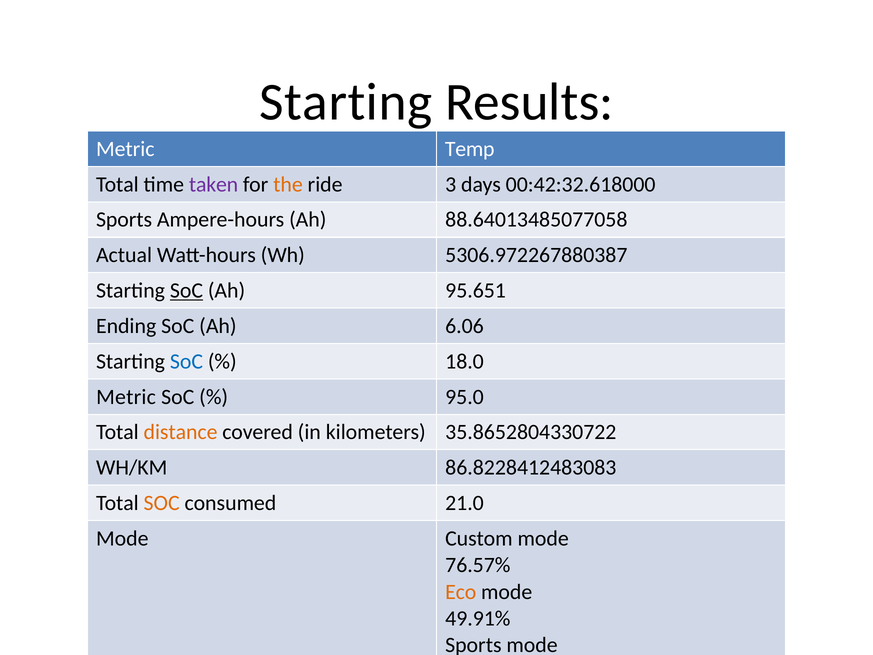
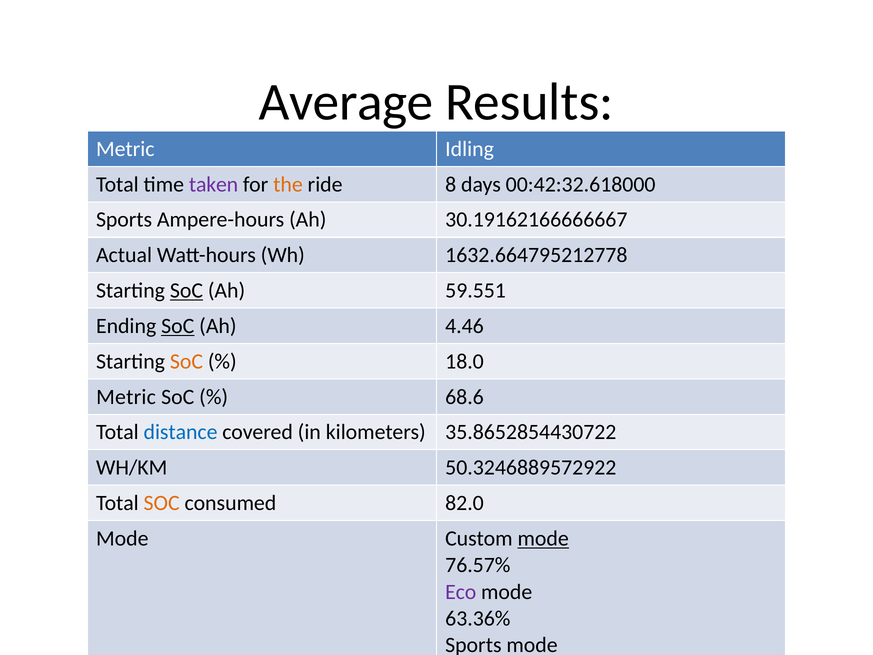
Starting: Starting -> Average (346, 102)
Temp: Temp -> Idling (470, 149)
3: 3 -> 8 (451, 184)
88.64013485077058: 88.64013485077058 -> 30.19162166666667 (536, 220)
5306.972267880387: 5306.972267880387 -> 1632.664795212778 (536, 255)
95.651: 95.651 -> 59.551 (476, 291)
SoC underline: none -> present (178, 326)
6.06: 6.06 -> 4.46 (464, 326)
SoC colour: blue -> orange (186, 361)
95.0: 95.0 -> 68.6 (465, 397)
distance colour: orange -> blue (181, 432)
35.8652804330722: 35.8652804330722 -> 35.8652854430722 (531, 432)
86.8228412483083: 86.8228412483083 -> 50.3246889572922 (531, 468)
21.0: 21.0 -> 82.0 (465, 503)
mode underline: none -> present (543, 538)
Eco colour: orange -> purple (461, 592)
49.91%: 49.91% -> 63.36% (478, 618)
